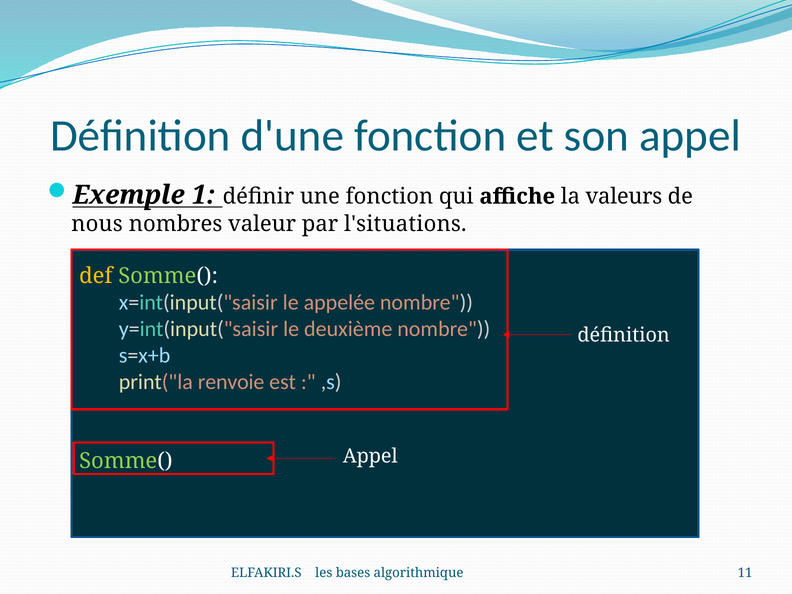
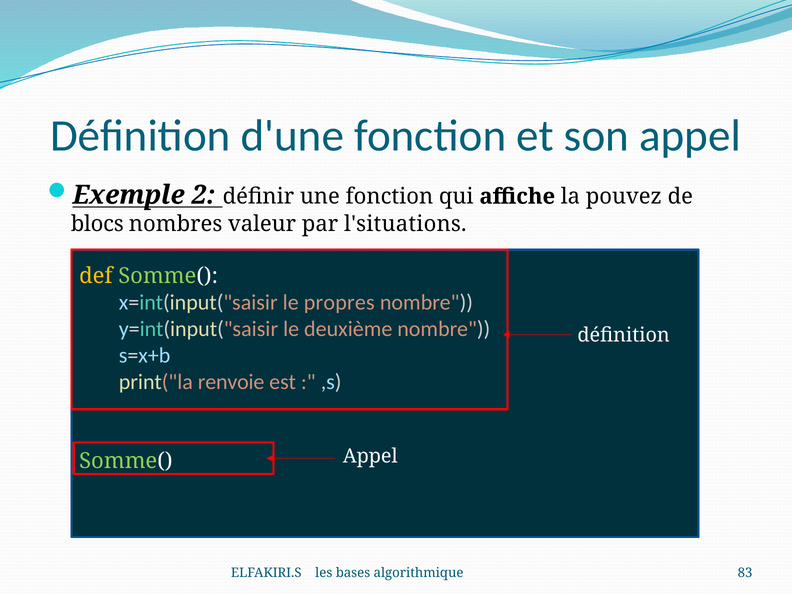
1: 1 -> 2 (204, 195)
valeurs: valeurs -> pouvez (624, 196)
nous: nous -> blocs (97, 224)
appelée: appelée -> propres (339, 303)
11: 11 -> 83 (745, 573)
